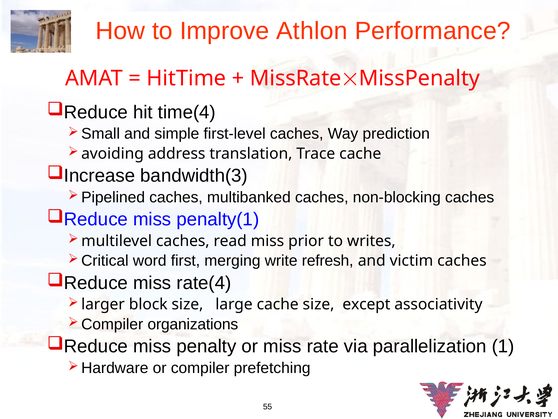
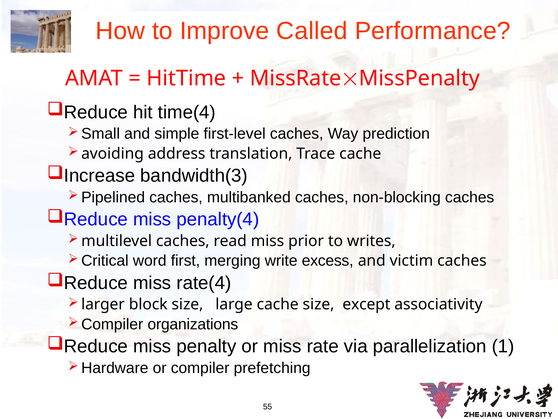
Athlon: Athlon -> Called (312, 31)
penalty(1: penalty(1 -> penalty(4 (218, 219)
refresh: refresh -> excess (328, 261)
